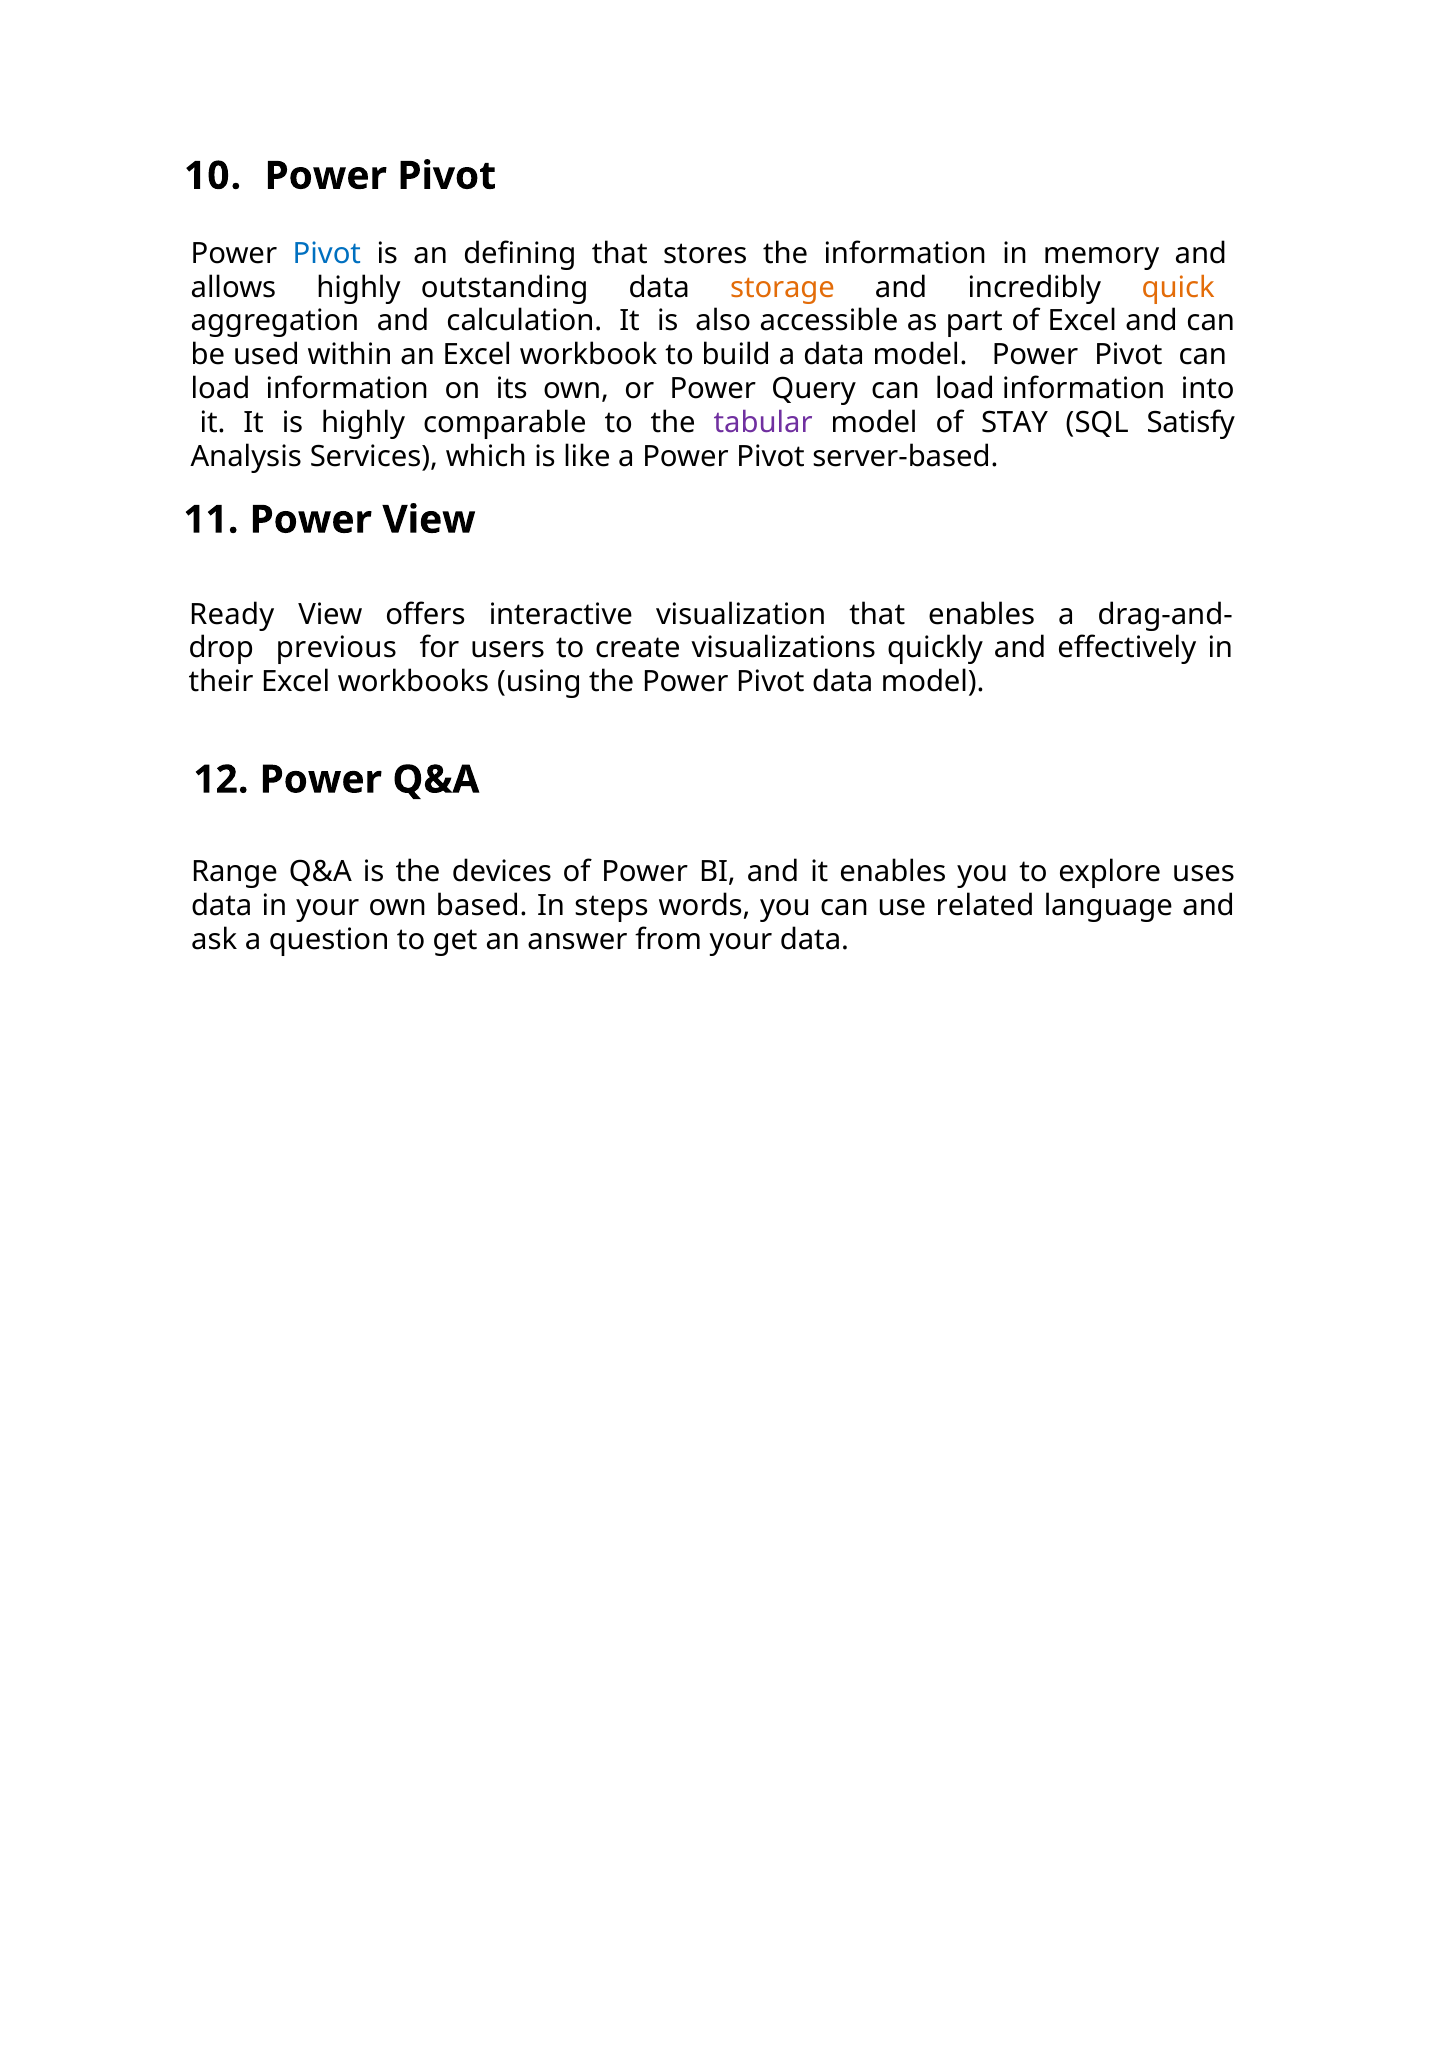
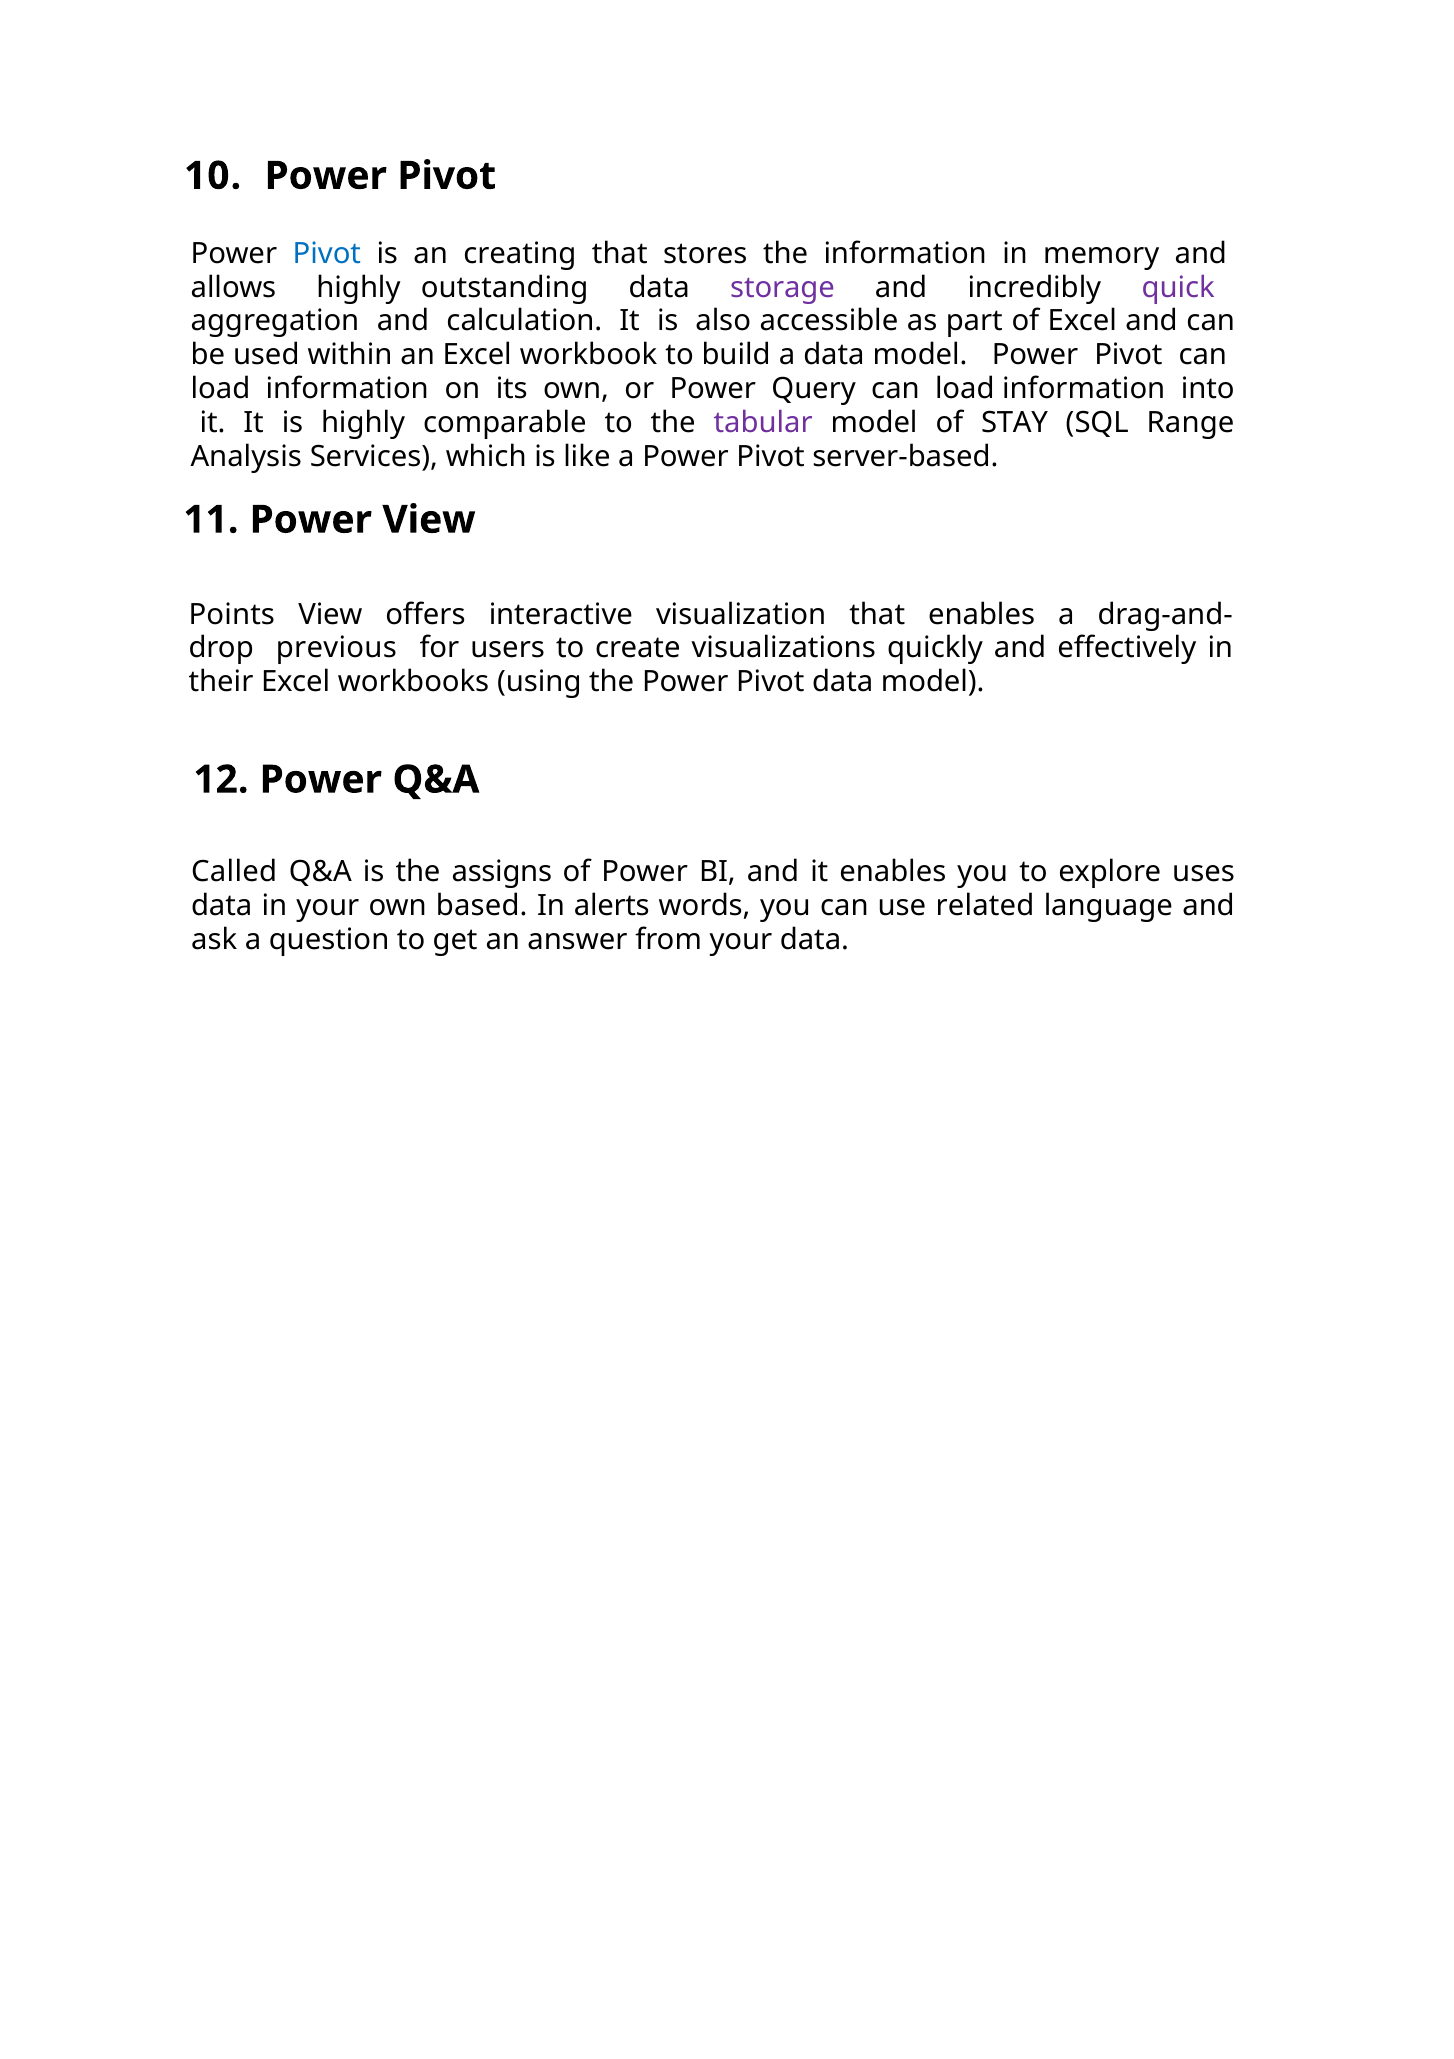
defining: defining -> creating (520, 254)
storage colour: orange -> purple (783, 287)
quick colour: orange -> purple (1178, 287)
Satisfy: Satisfy -> Range (1191, 423)
Ready: Ready -> Points (232, 614)
Range: Range -> Called (234, 872)
devices: devices -> assigns (502, 872)
steps: steps -> alerts (612, 906)
